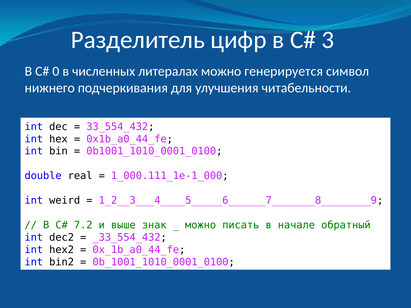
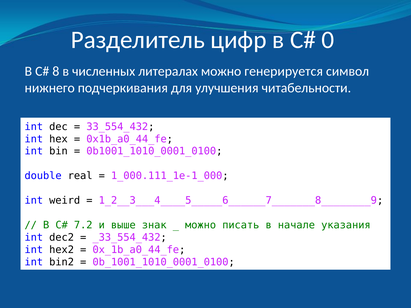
3: 3 -> 0 (328, 40)
0: 0 -> 8 (56, 71)
обратный: обратный -> указания (346, 225)
